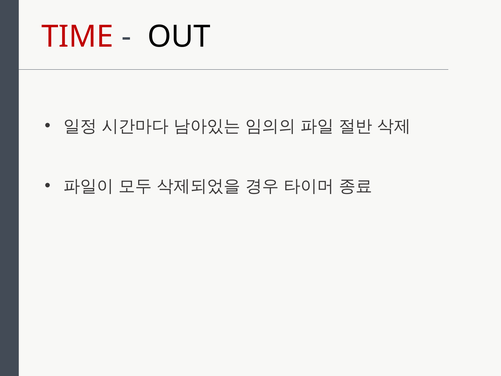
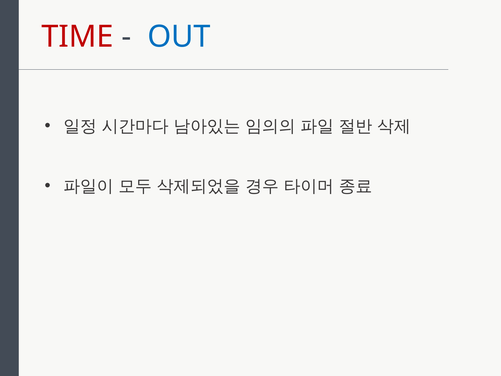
OUT colour: black -> blue (179, 37)
